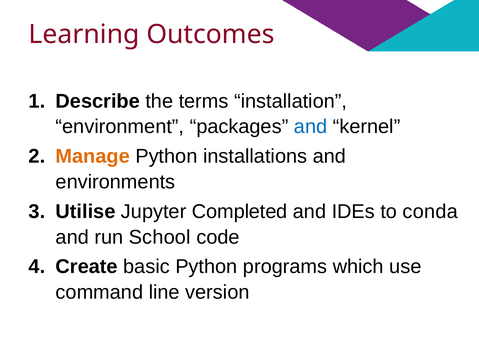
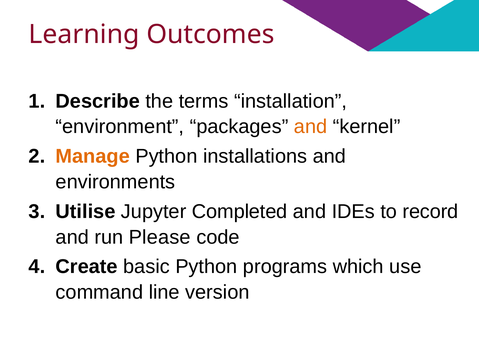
and colour: blue -> orange (311, 127)
conda: conda -> record (430, 212)
School: School -> Please (160, 237)
